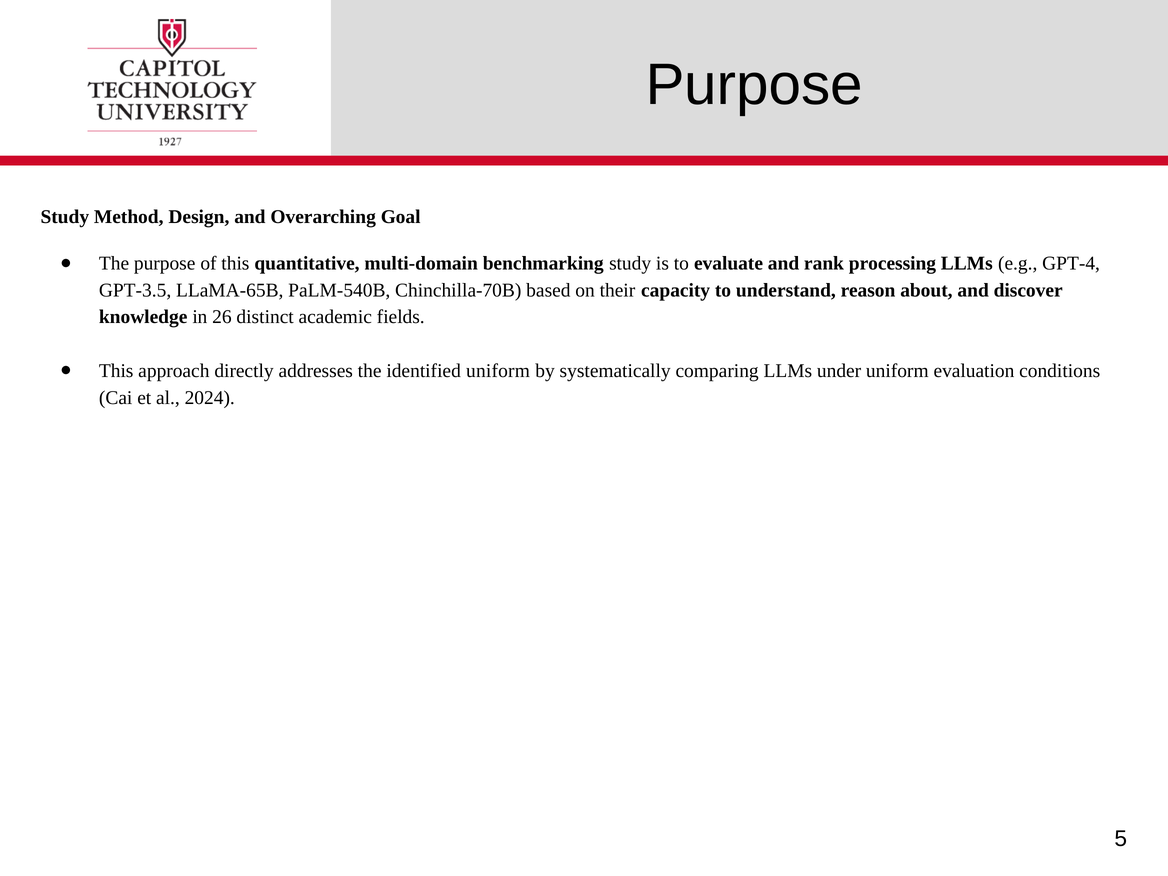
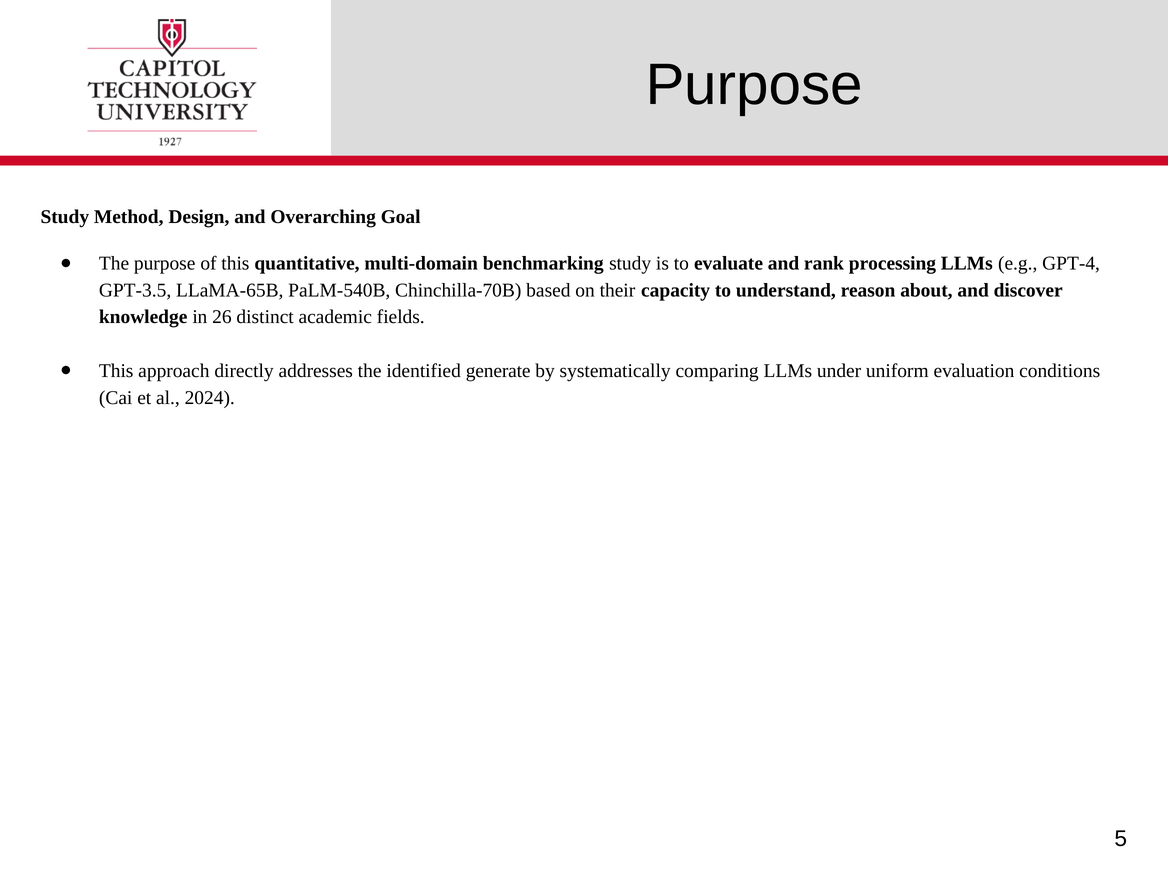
identified uniform: uniform -> generate (498, 371)
